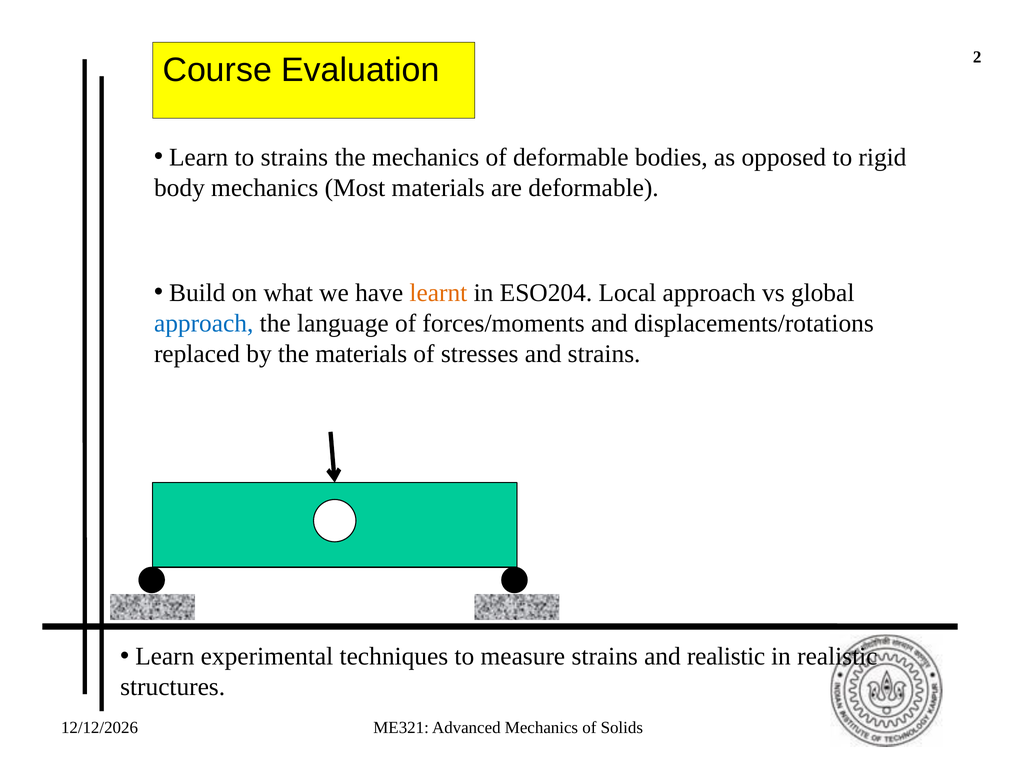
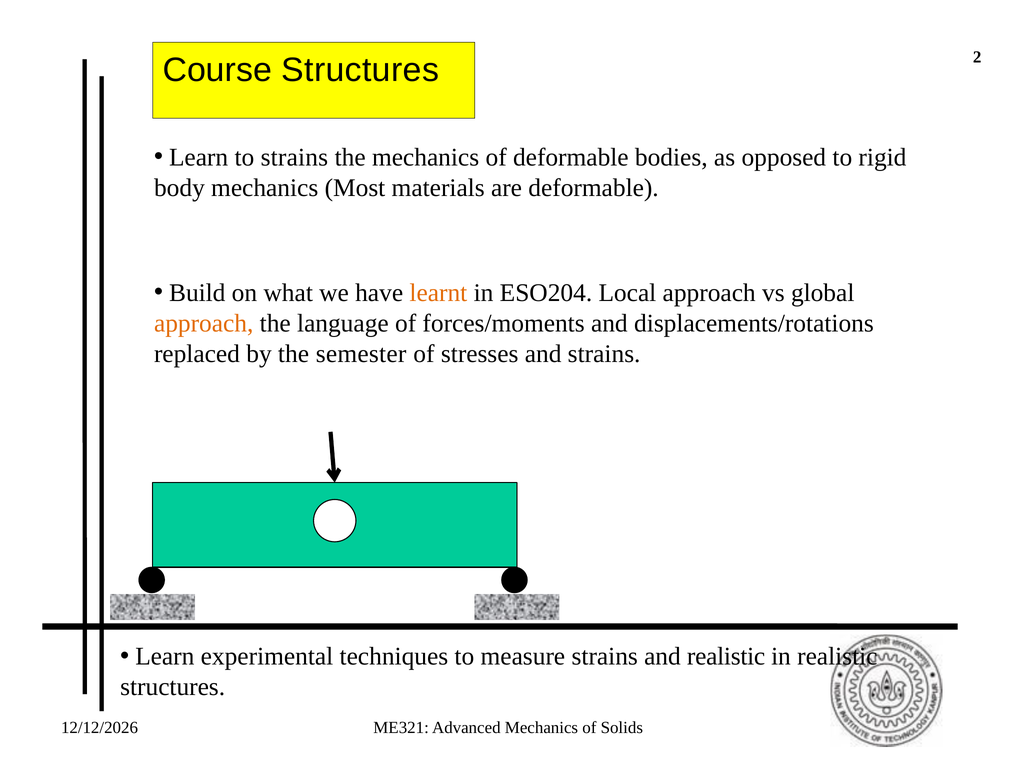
Course Evaluation: Evaluation -> Structures (360, 70)
approach colour: blue -> orange (204, 324)
the materials: materials -> semester (361, 354)
